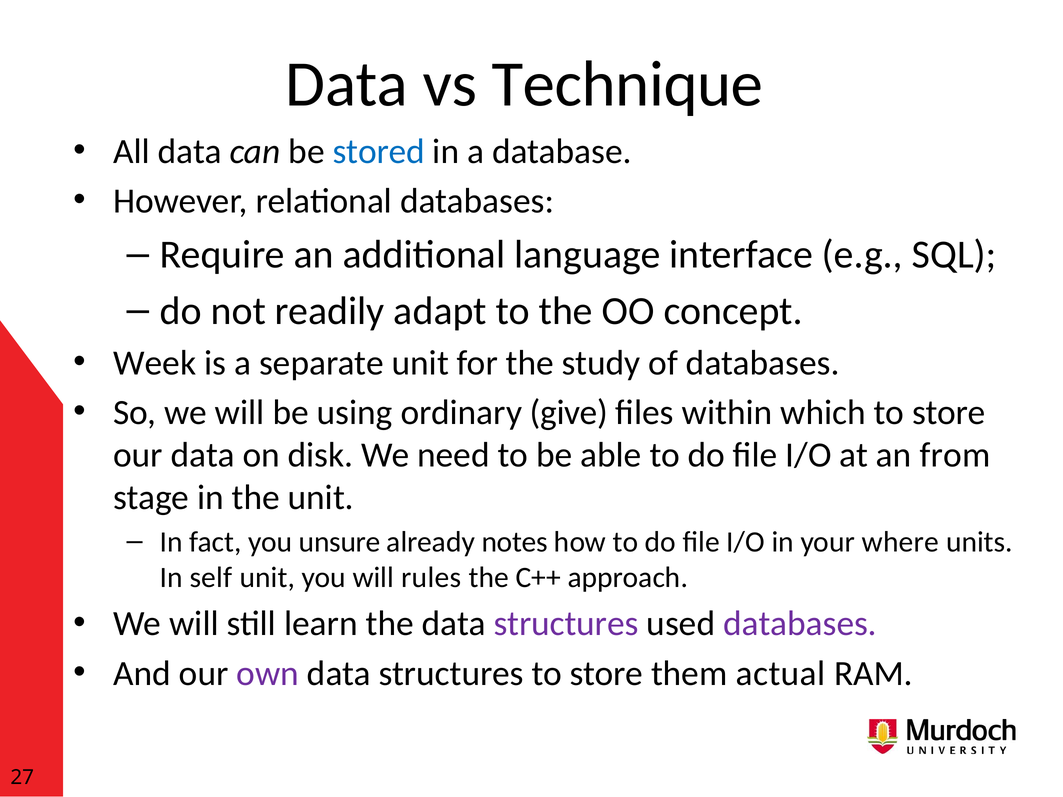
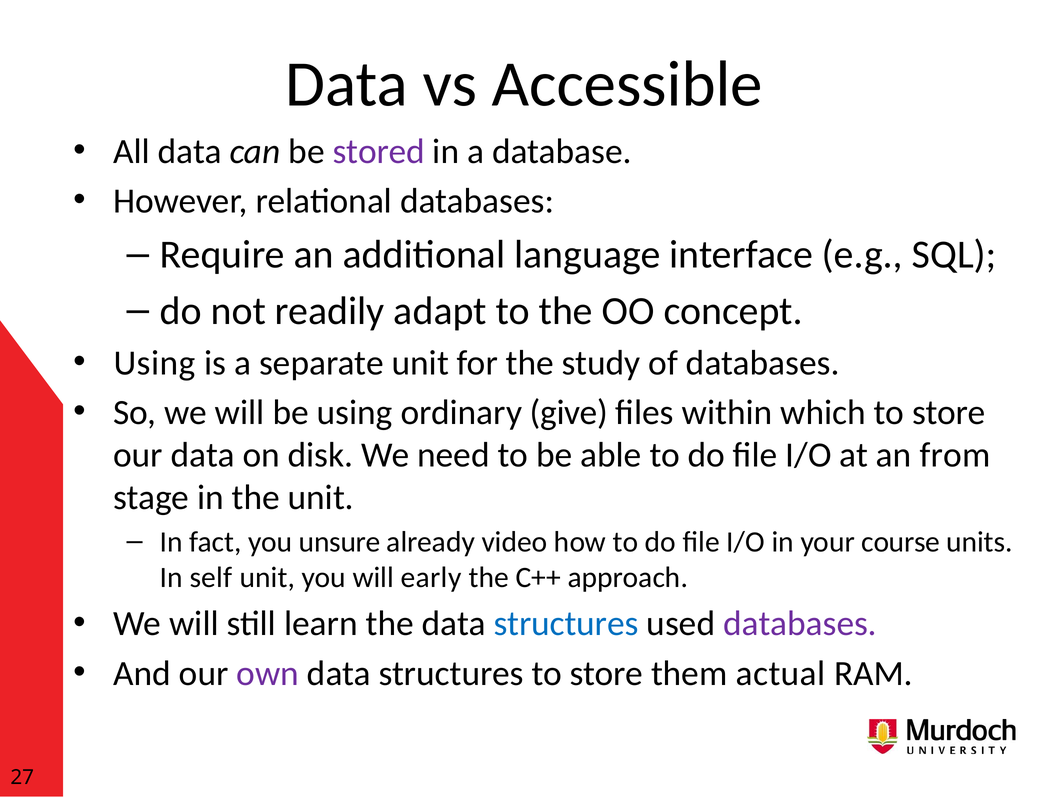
Technique: Technique -> Accessible (627, 84)
stored colour: blue -> purple (379, 151)
Week: Week -> Using (155, 363)
notes: notes -> video (514, 542)
where: where -> course (901, 542)
rules: rules -> early (431, 577)
structures colour: purple -> blue (566, 624)
